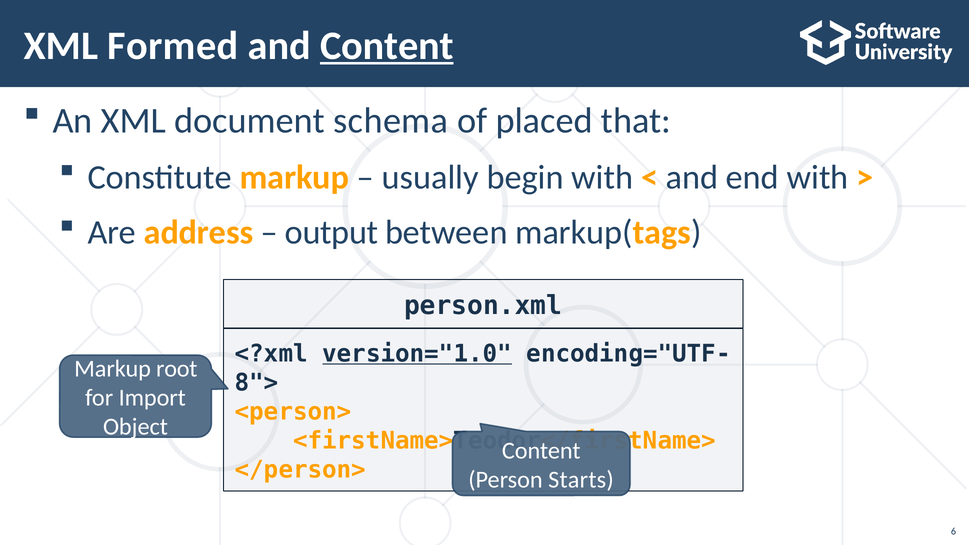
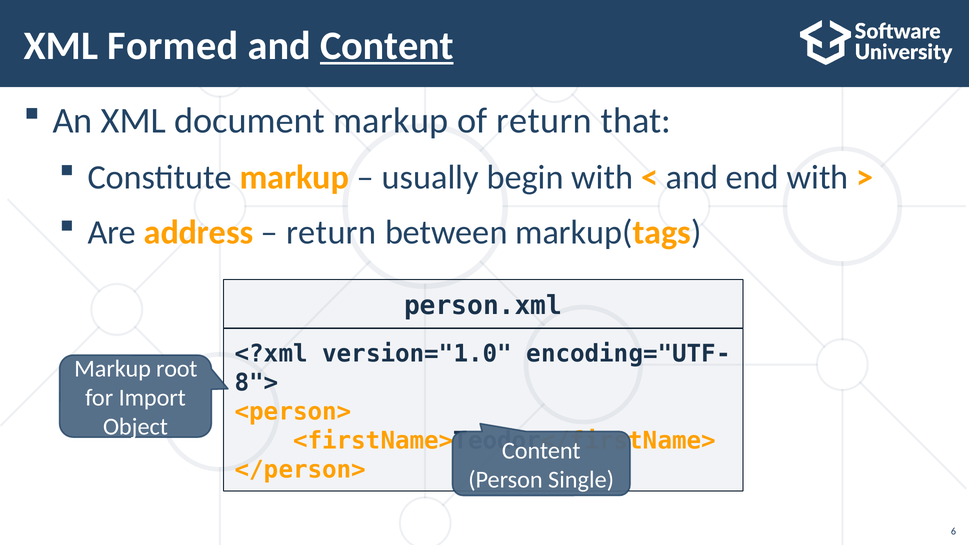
document schema: schema -> markup (391, 121)
of placed: placed -> return (544, 121)
output: output -> return (331, 233)
version="1.0 underline: present -> none (417, 354)
Starts: Starts -> Single (581, 480)
